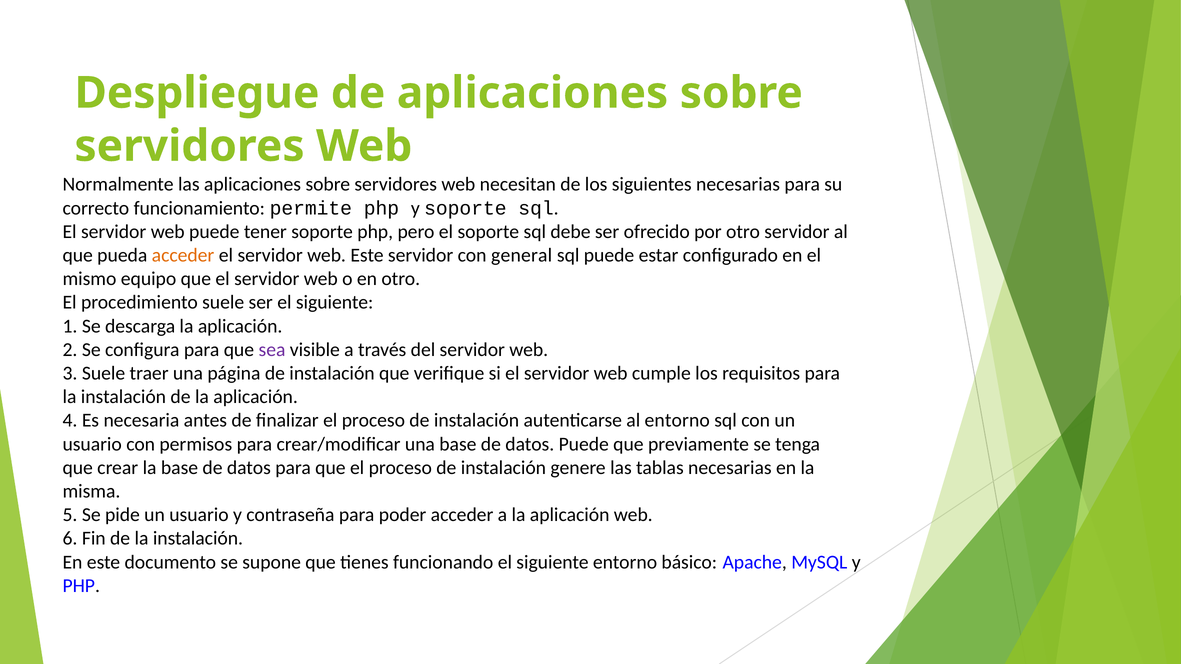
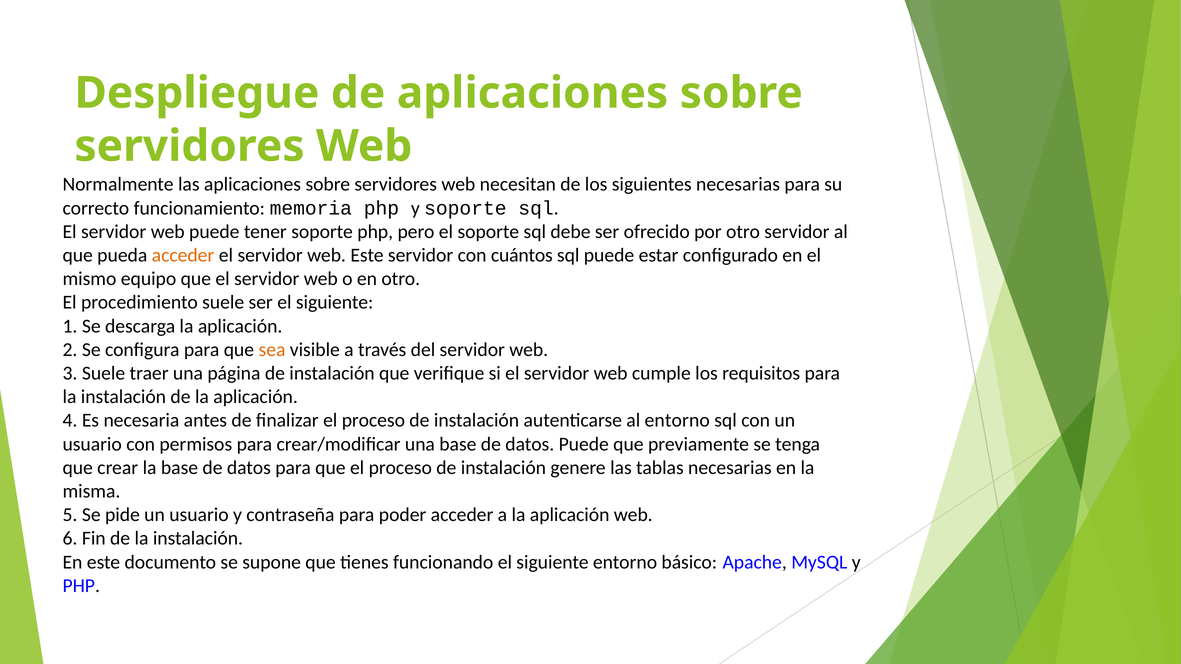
permite: permite -> memoria (311, 208)
general: general -> cuántos (522, 255)
sea colour: purple -> orange (272, 350)
